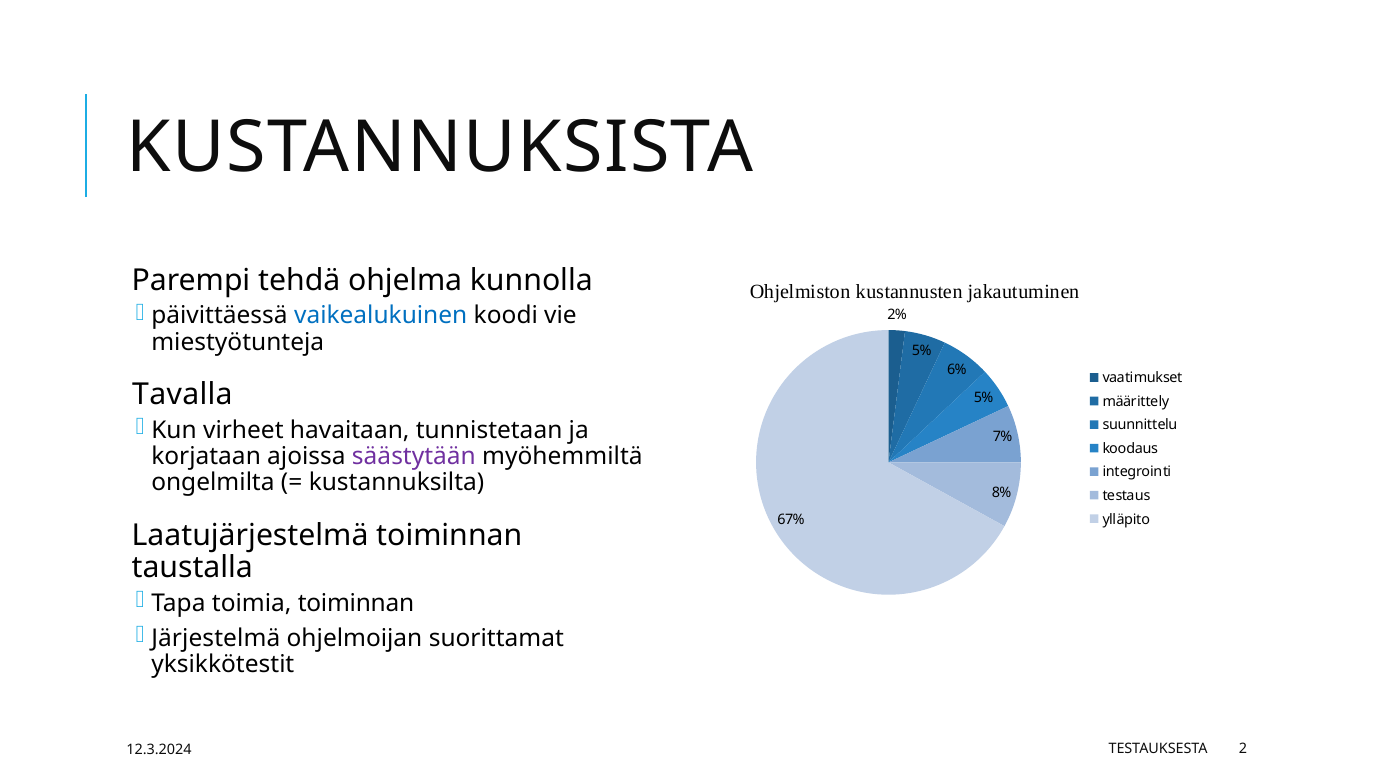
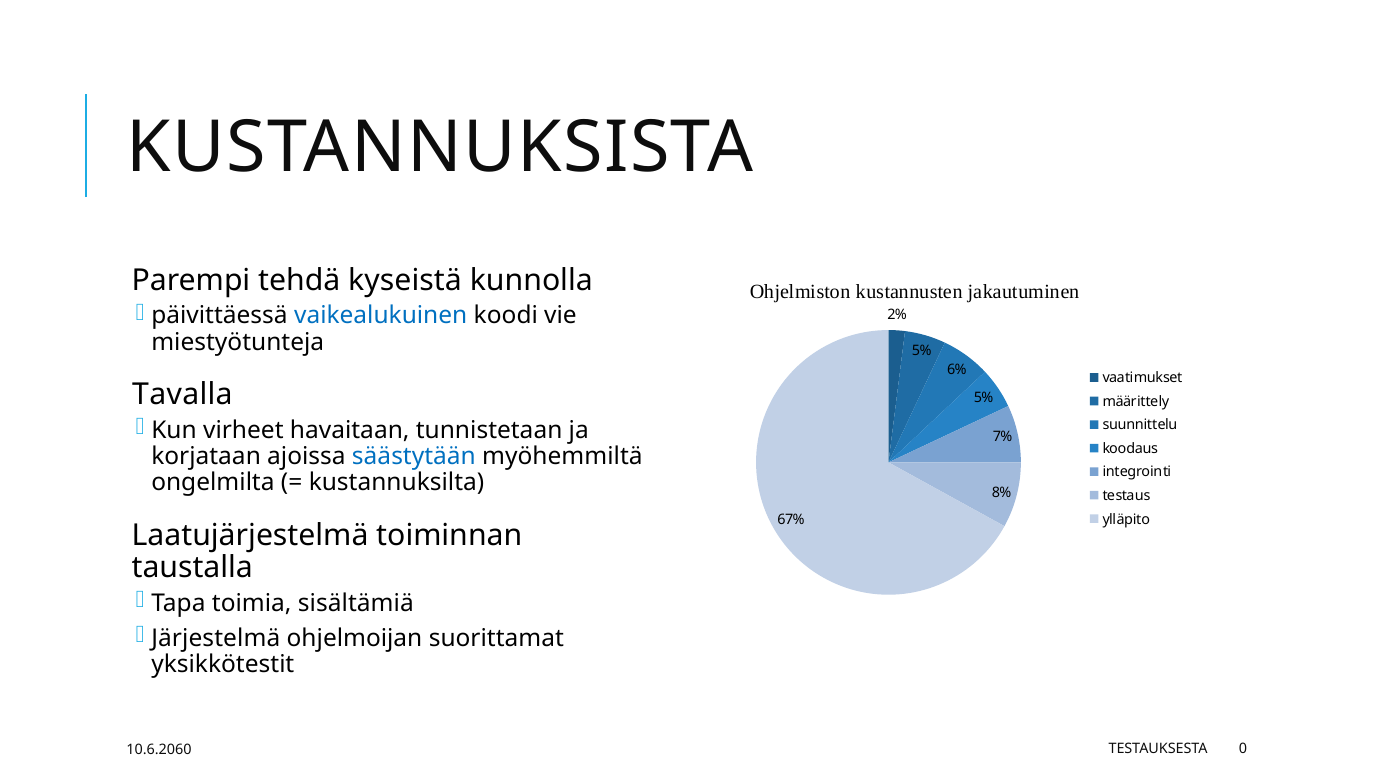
ohjelma: ohjelma -> kyseistä (405, 280)
säästytään colour: purple -> blue (414, 457)
toimia toiminnan: toiminnan -> sisältämiä (356, 604)
2: 2 -> 0 (1243, 749)
12.3.2024: 12.3.2024 -> 10.6.2060 (159, 750)
